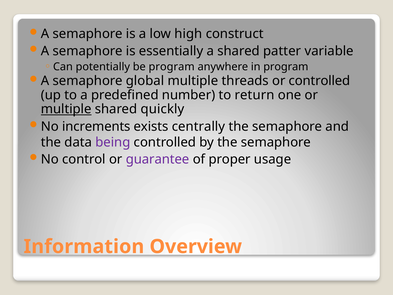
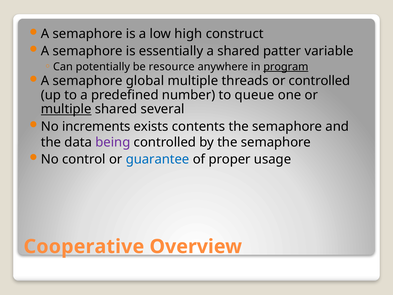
be program: program -> resource (172, 67)
program underline: none -> present (286, 67)
return: return -> queue (255, 95)
quickly: quickly -> several (163, 109)
centrally: centrally -> contents (199, 126)
guarantee colour: purple -> blue (158, 159)
Information: Information -> Cooperative (84, 246)
